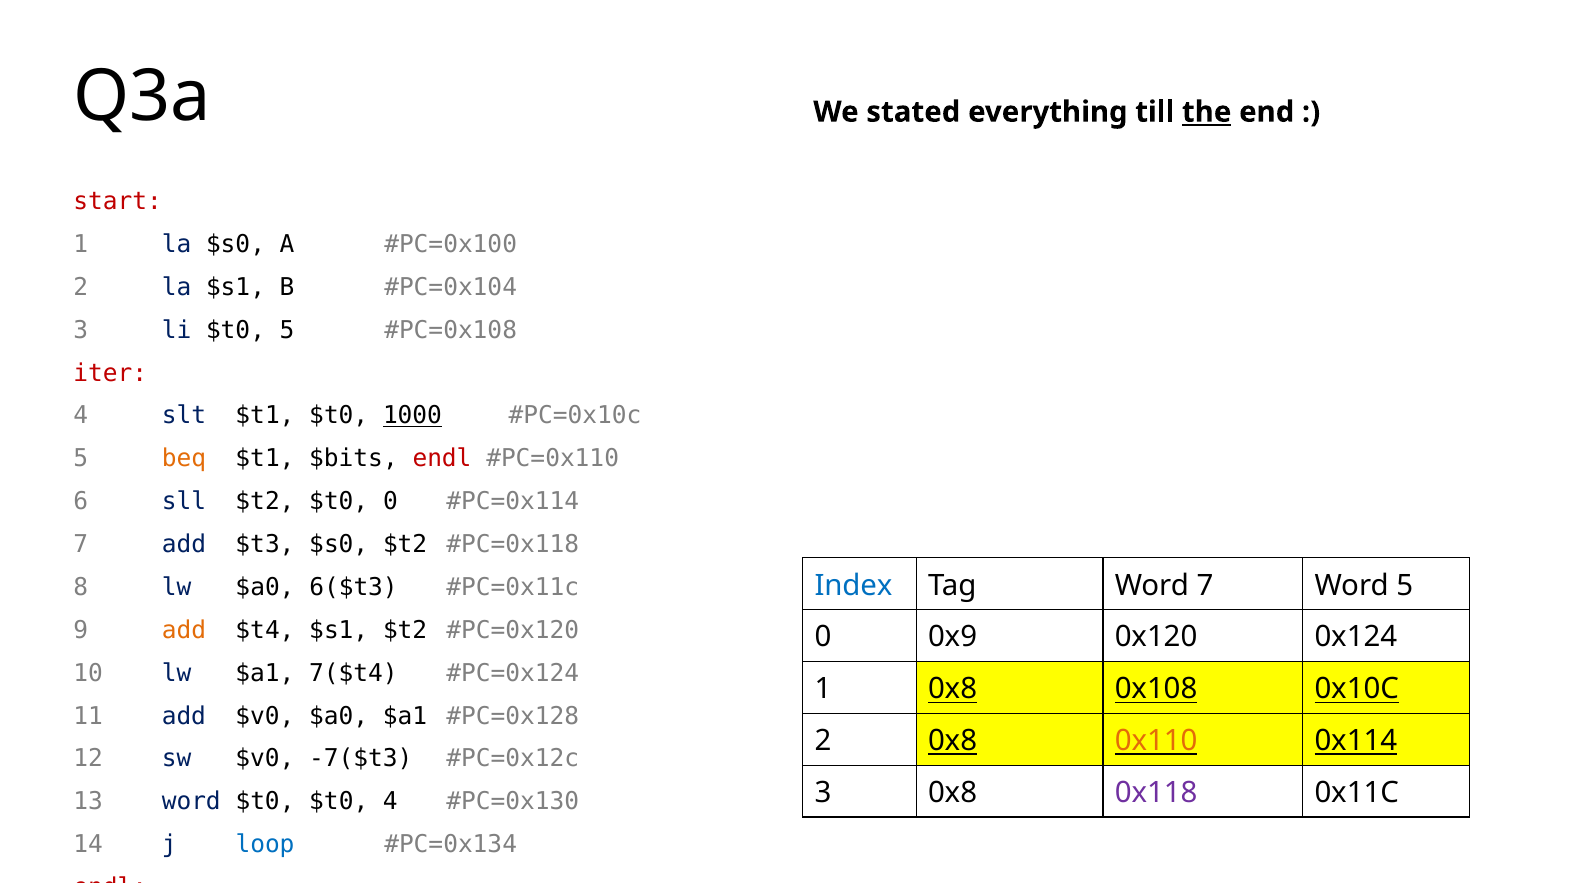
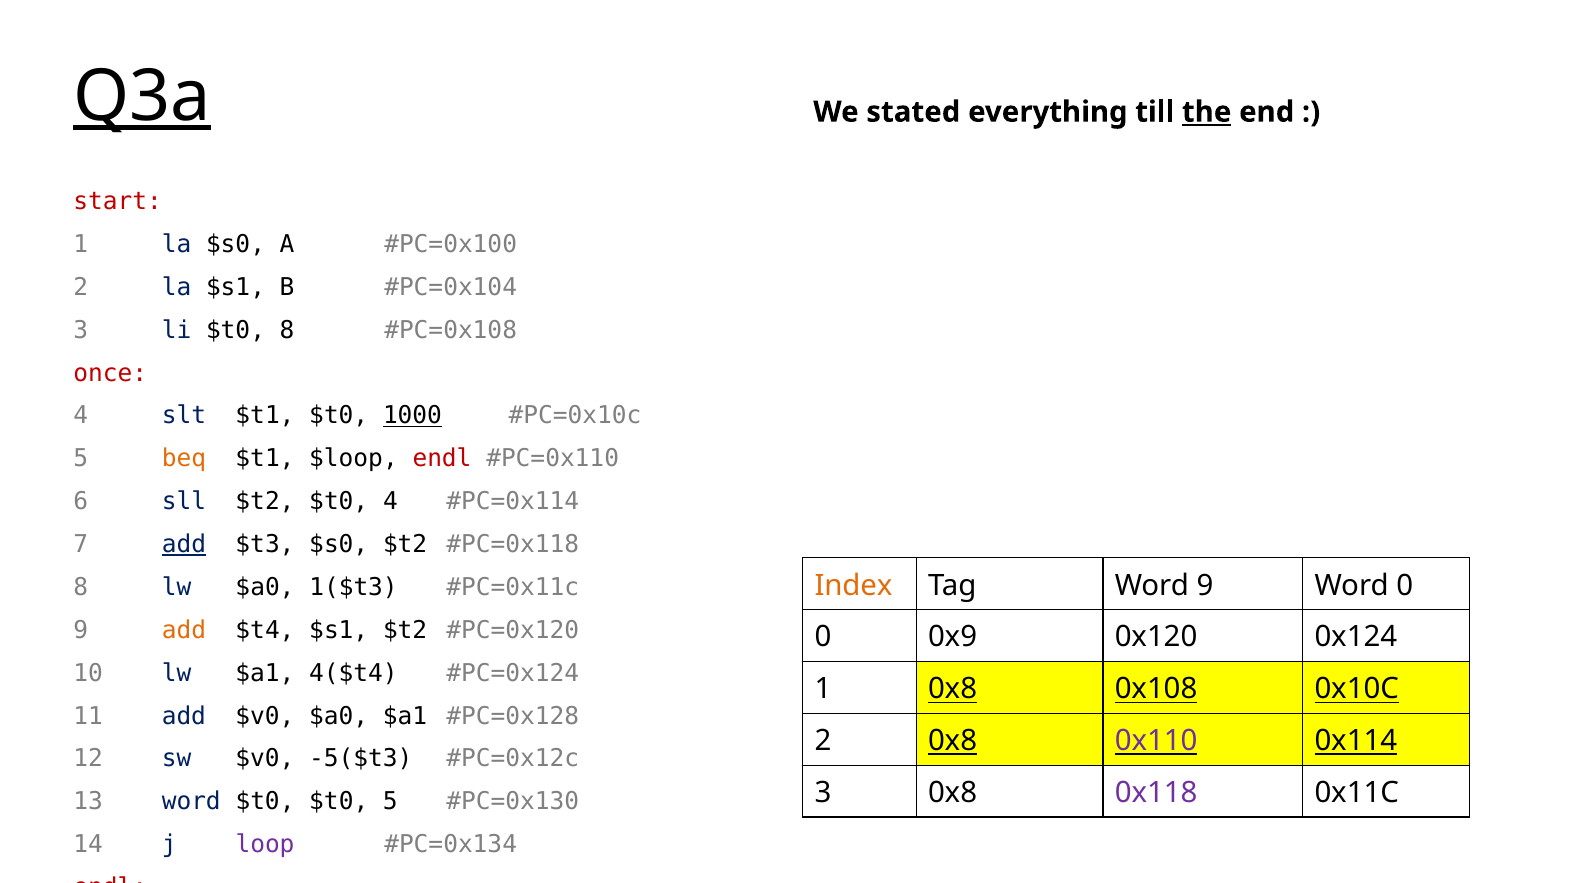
Q3a underline: none -> present (142, 97)
$t0 5: 5 -> 8 (287, 330)
iter: iter -> once (110, 373)
$bits: $bits -> $loop (353, 458)
$t0 0: 0 -> 4 (390, 501)
add underline: none -> present (184, 544)
6($t3: 6($t3 -> 1($t3 (354, 587)
Index colour: blue -> orange (853, 585)
Word 7: 7 -> 9 (1205, 585)
Word 5: 5 -> 0 (1405, 585)
7($t4: 7($t4 -> 4($t4 (353, 673)
0x110 colour: orange -> purple (1156, 741)
-7($t3: -7($t3 -> -5($t3 (361, 758)
$t0 4: 4 -> 5 (390, 801)
loop colour: blue -> purple (265, 844)
